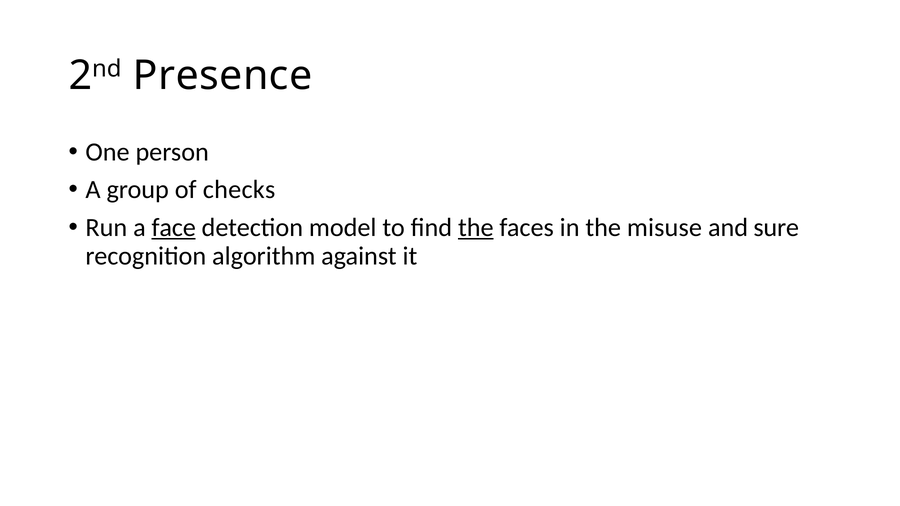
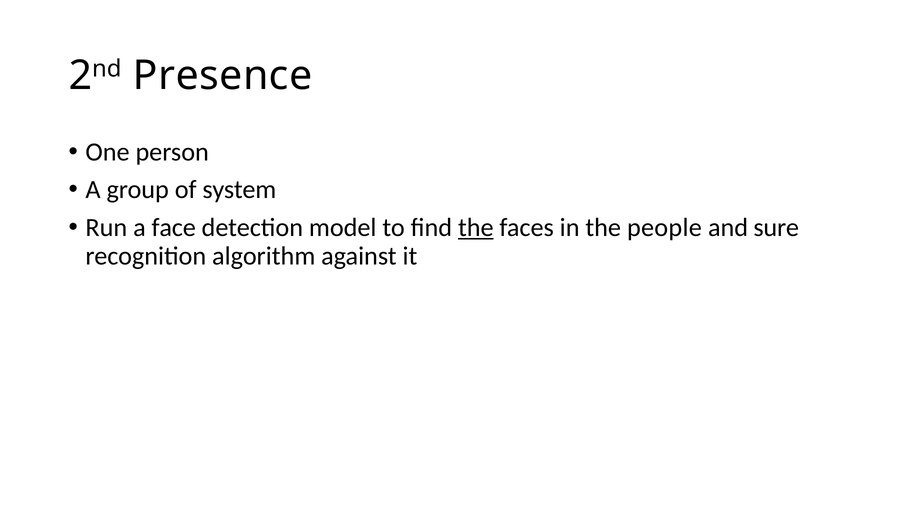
checks: checks -> system (239, 190)
face underline: present -> none (174, 228)
misuse: misuse -> people (664, 228)
